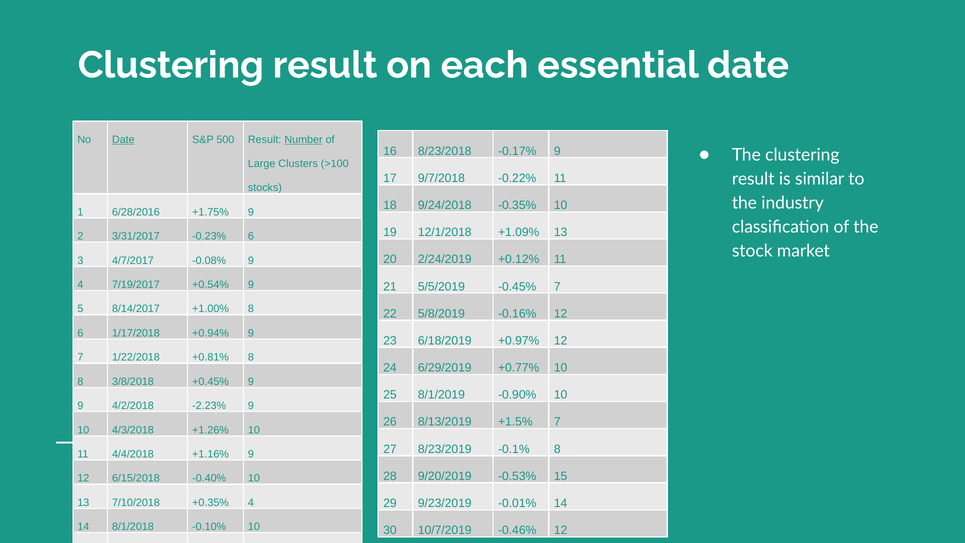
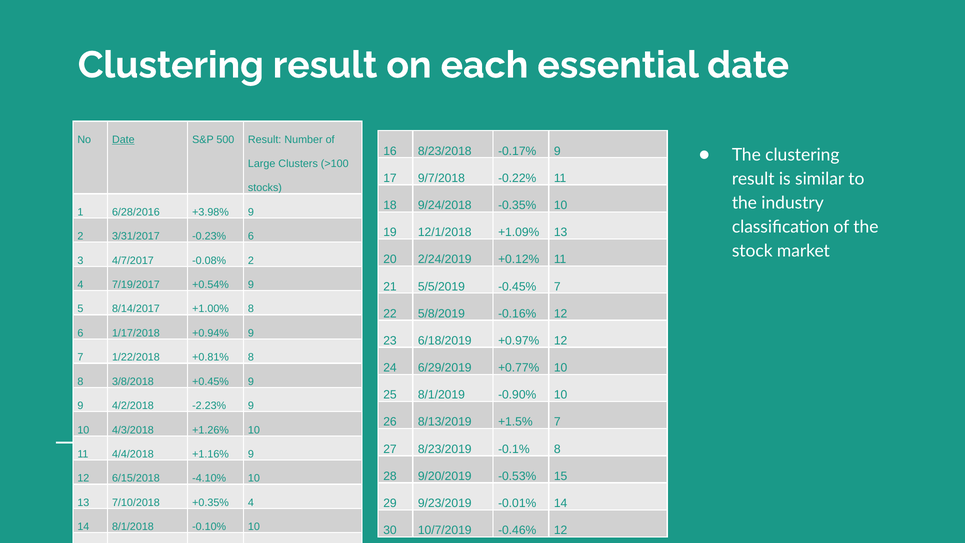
Number underline: present -> none (304, 140)
+1.75%: +1.75% -> +3.98% (211, 212)
-0.08% 9: 9 -> 2 (251, 260)
-0.40%: -0.40% -> -4.10% (209, 478)
